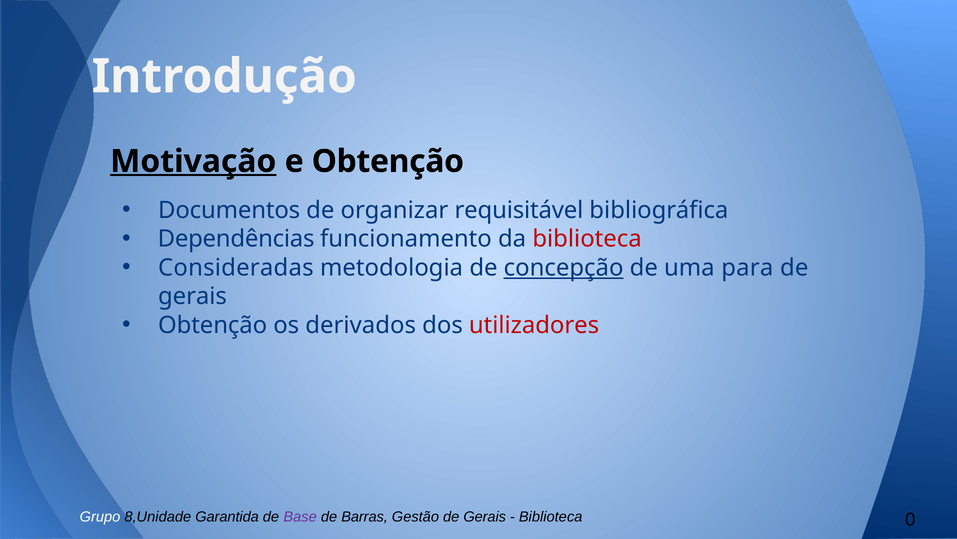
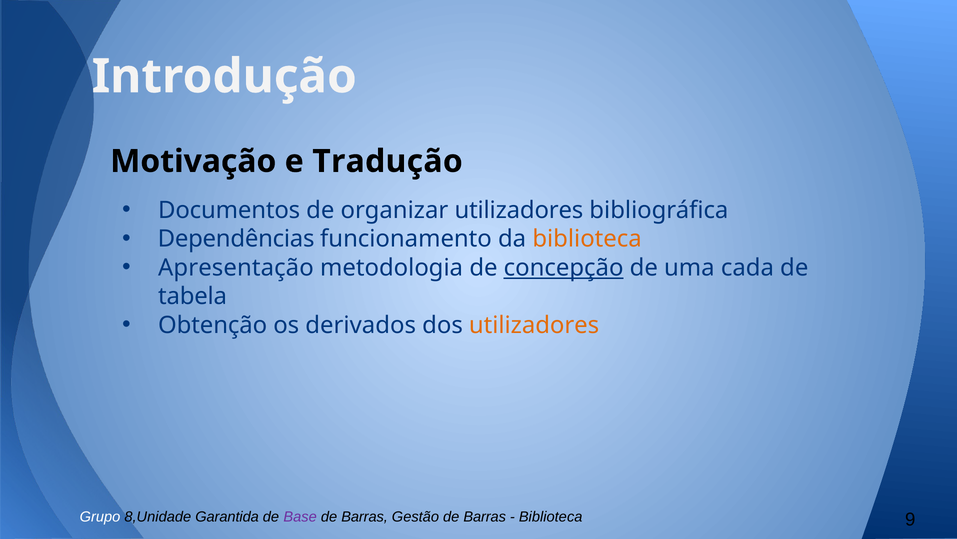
Motivação underline: present -> none (193, 161)
e Obtenção: Obtenção -> Tradução (388, 161)
organizar requisitável: requisitável -> utilizadores (519, 210)
biblioteca colour: red -> orange (587, 239)
Consideradas: Consideradas -> Apresentação (236, 267)
para: para -> cada (747, 267)
gerais: gerais -> tabela (193, 296)
utilizadores colour: red -> orange (534, 325)
Gestão de Gerais: Gerais -> Barras (485, 516)
0: 0 -> 9 (910, 519)
